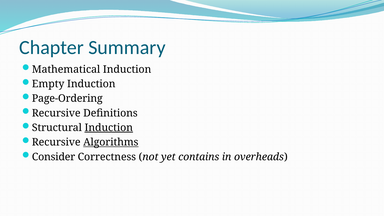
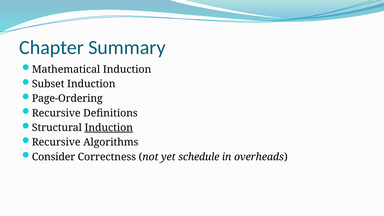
Empty: Empty -> Subset (48, 84)
Algorithms underline: present -> none (111, 142)
contains: contains -> schedule (199, 157)
